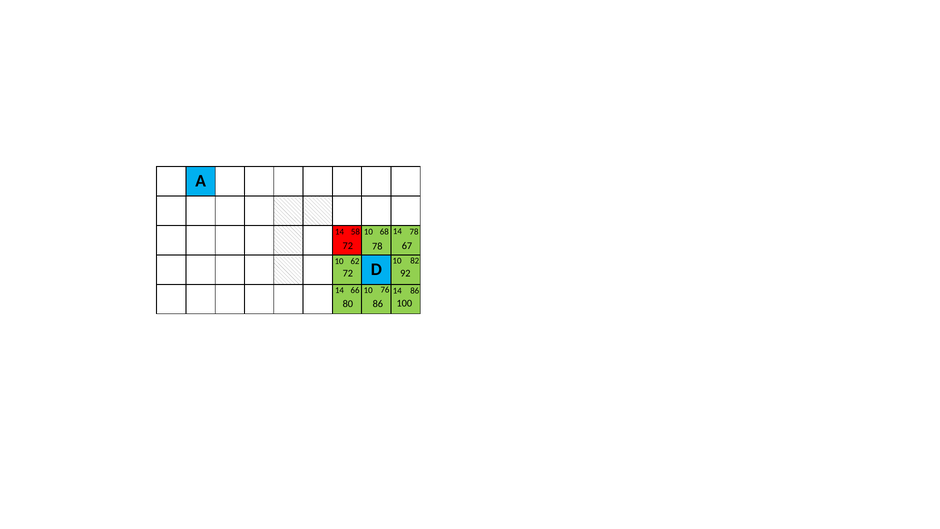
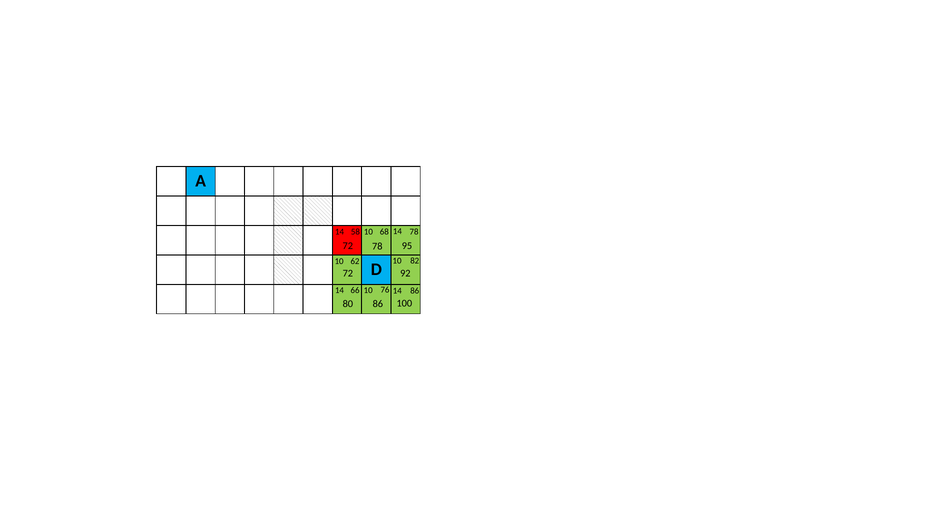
67: 67 -> 95 (407, 246)
